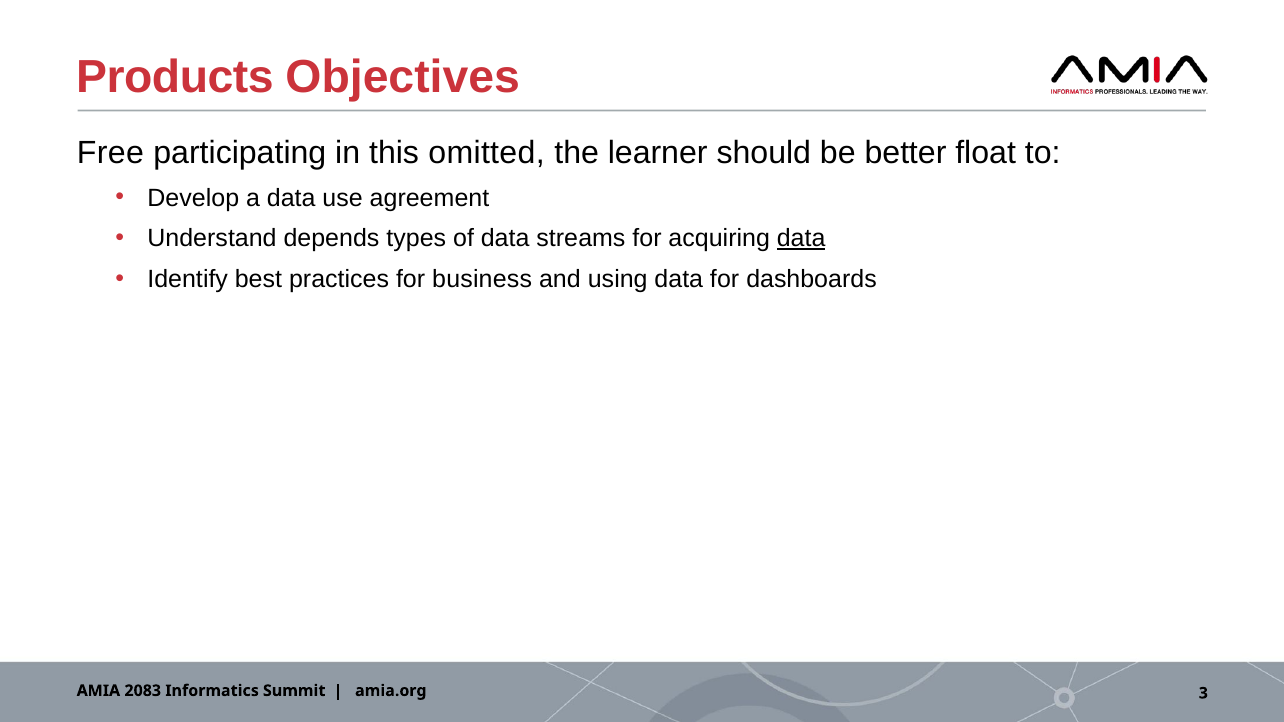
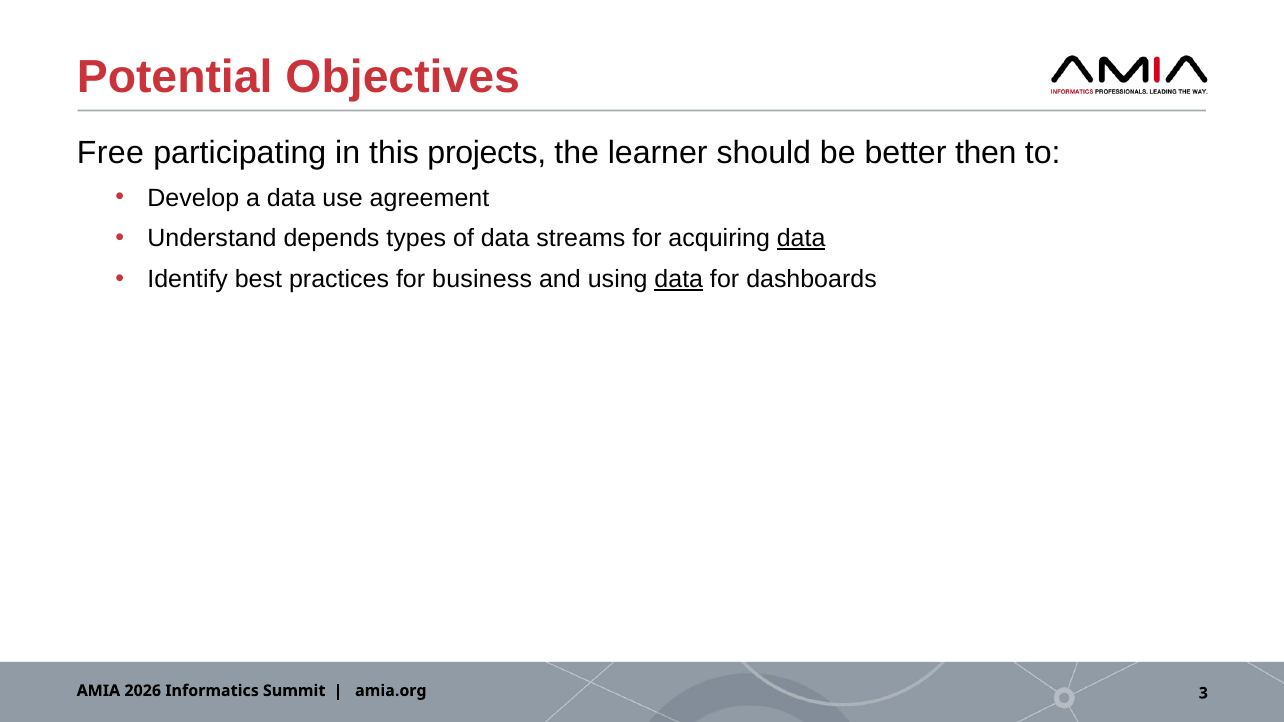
Products: Products -> Potential (175, 77)
omitted: omitted -> projects (487, 153)
float: float -> then (986, 153)
data underline: none -> present (679, 279)
2083: 2083 -> 2026 (143, 691)
